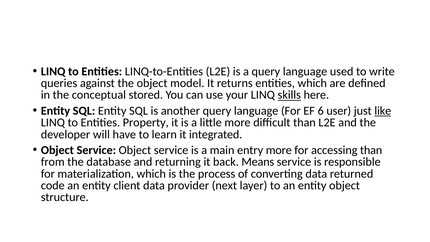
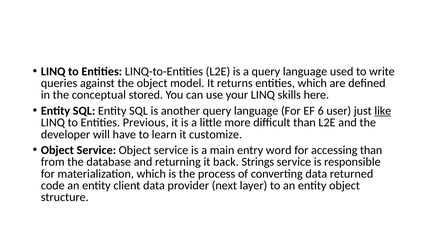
skills underline: present -> none (289, 95)
Property: Property -> Previous (146, 123)
integrated: integrated -> customize (216, 134)
entry more: more -> word (279, 150)
Means: Means -> Strings (258, 162)
